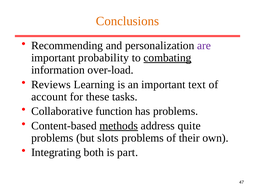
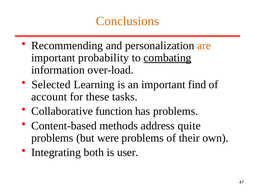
are colour: purple -> orange (204, 46)
Reviews: Reviews -> Selected (51, 85)
text: text -> find (197, 85)
methods underline: present -> none (119, 126)
slots: slots -> were (108, 138)
part: part -> user (128, 153)
